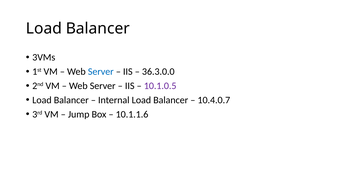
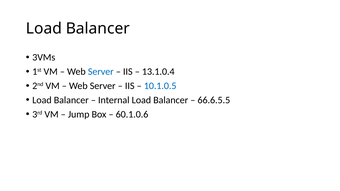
36.3.0.0: 36.3.0.0 -> 13.1.0.4 (158, 72)
10.1.0.5 colour: purple -> blue (160, 86)
10.4.0.7: 10.4.0.7 -> 66.6.5.5 (214, 100)
10.1.1.6: 10.1.1.6 -> 60.1.0.6 (132, 115)
